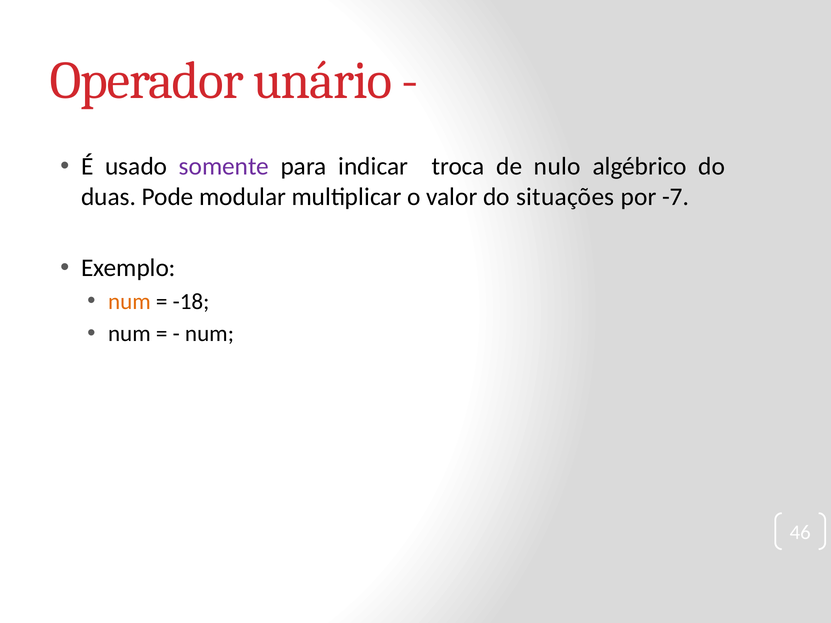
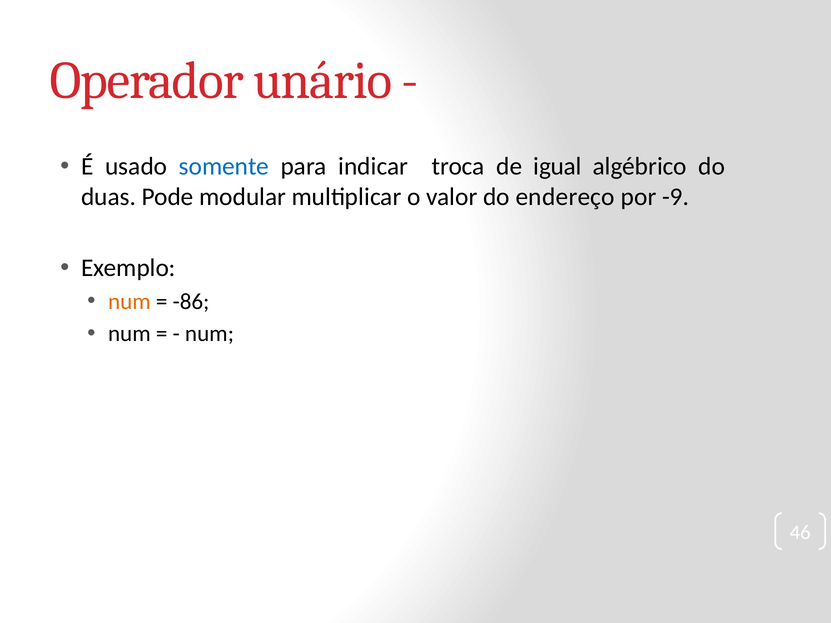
somente colour: purple -> blue (224, 167)
nulo: nulo -> igual (557, 167)
situações: situações -> endereço (565, 197)
-7: -7 -> -9 (676, 197)
-18: -18 -> -86 (191, 302)
